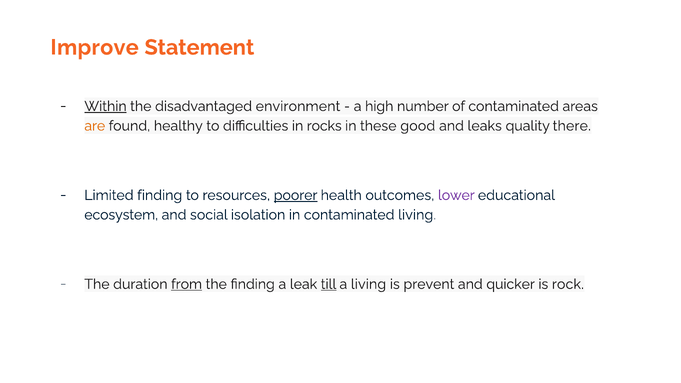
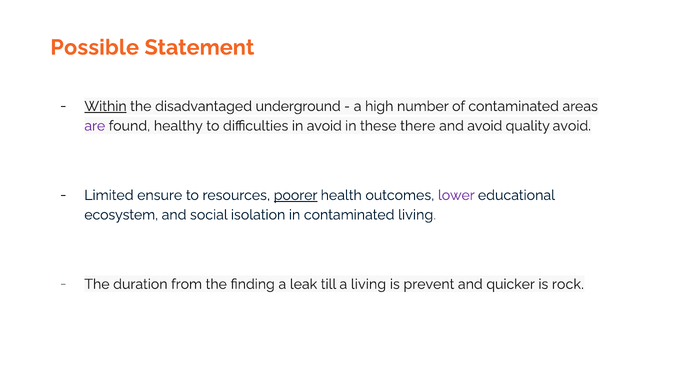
Improve: Improve -> Possible (95, 47)
environment: environment -> underground (298, 106)
are colour: orange -> purple (95, 126)
in rocks: rocks -> avoid (324, 126)
good: good -> there (418, 126)
and leaks: leaks -> avoid (485, 126)
quality there: there -> avoid (572, 126)
Limited finding: finding -> ensure (160, 195)
from underline: present -> none (187, 284)
till underline: present -> none (329, 284)
